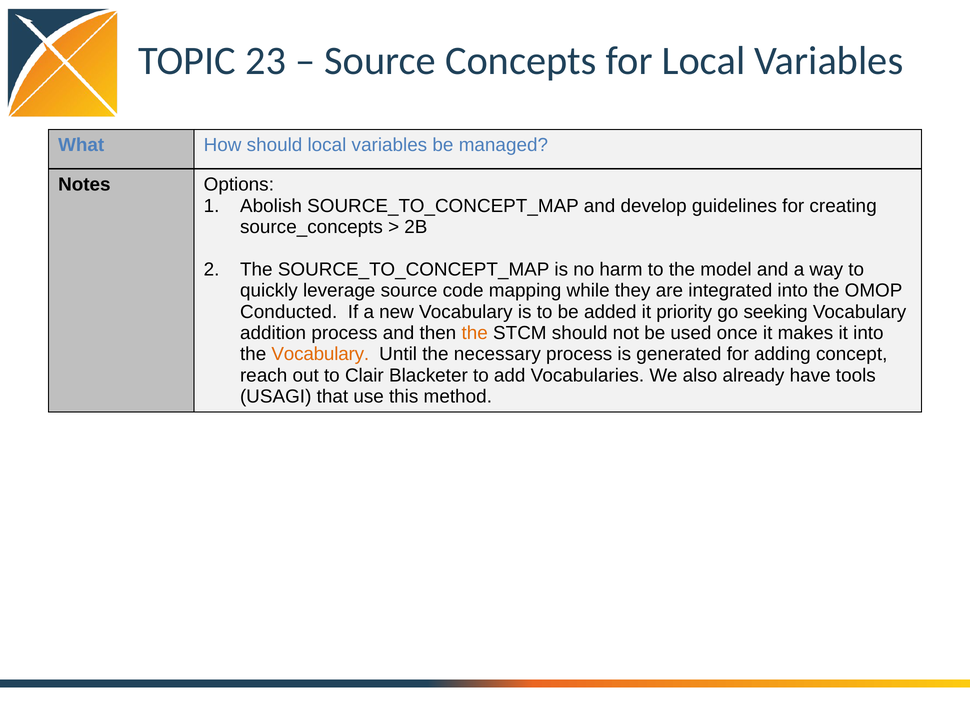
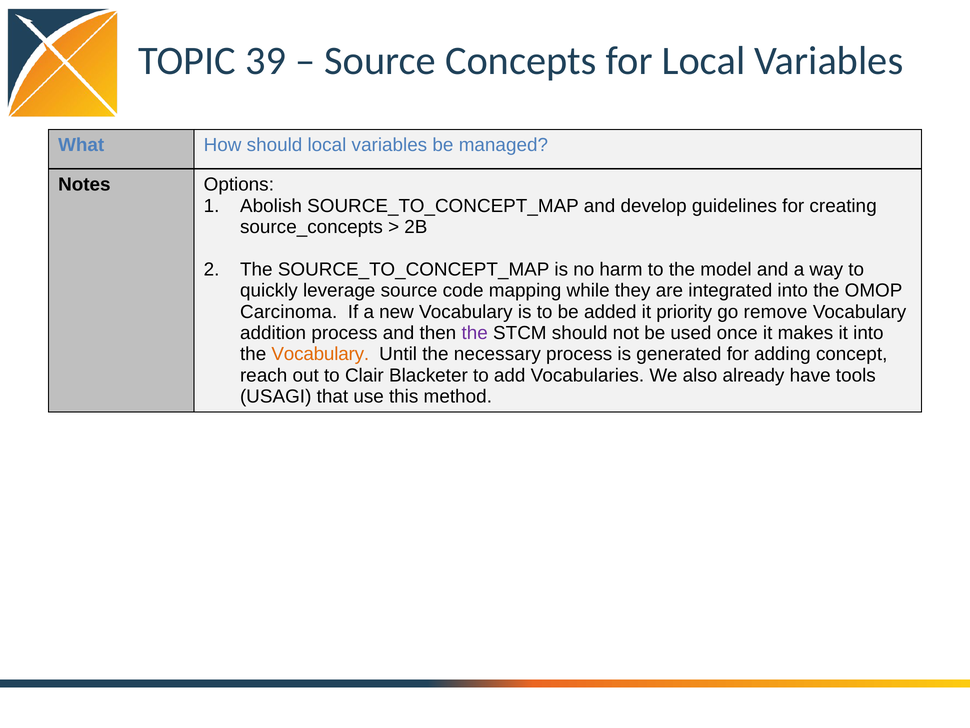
23: 23 -> 39 (266, 61)
Conducted: Conducted -> Carcinoma (289, 312)
seeking: seeking -> remove (775, 312)
the colour: orange -> purple (475, 333)
